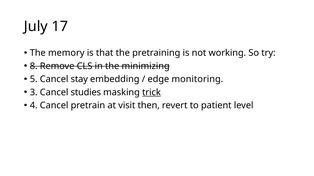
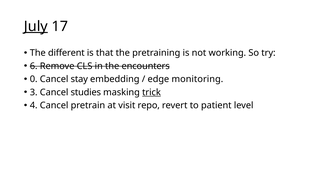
July underline: none -> present (36, 26)
memory: memory -> different (66, 53)
8: 8 -> 6 (34, 66)
minimizing: minimizing -> encounters (146, 66)
5: 5 -> 0 (34, 79)
then: then -> repo (149, 106)
